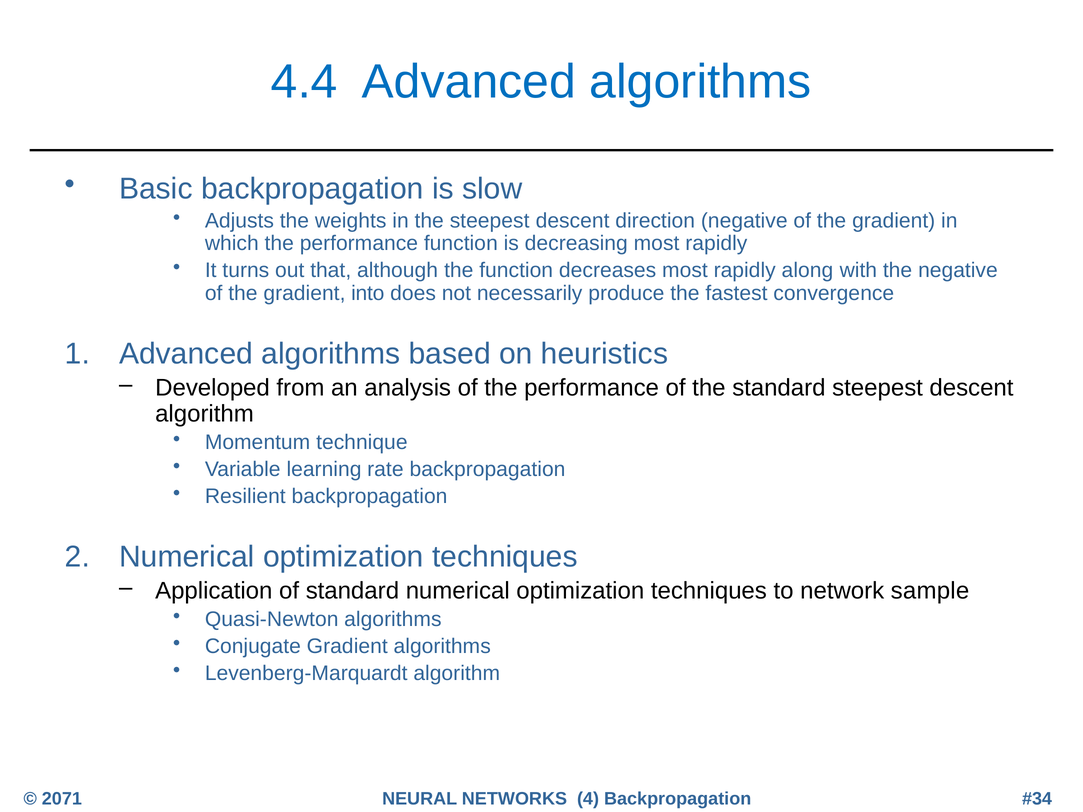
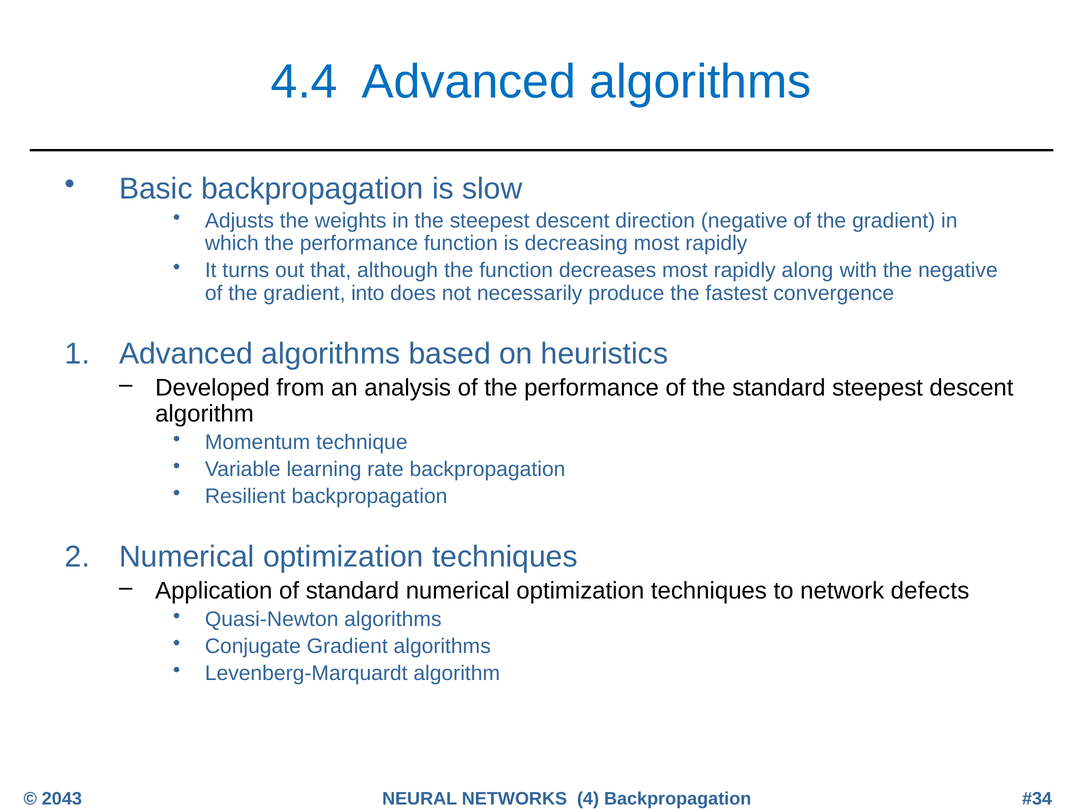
sample: sample -> defects (930, 591)
2071: 2071 -> 2043 (62, 799)
